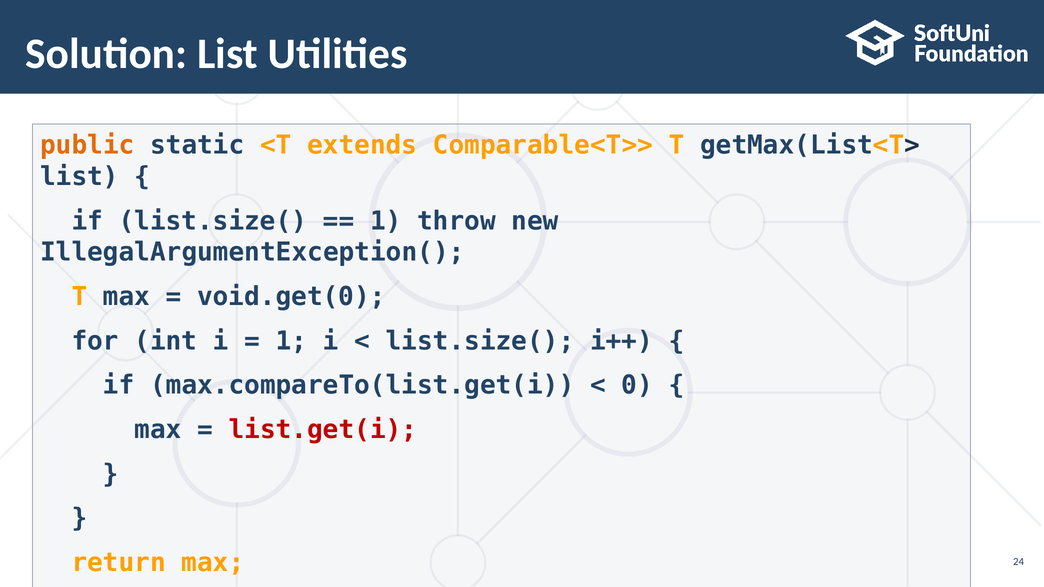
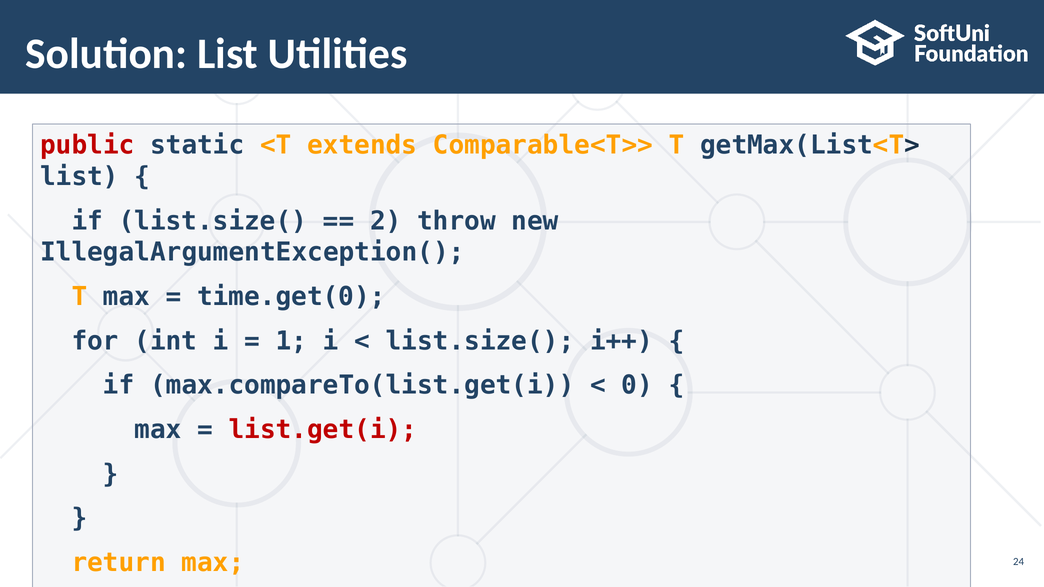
public colour: orange -> red (87, 145)
1: 1 -> 2 (386, 221)
void.get(0: void.get(0 -> time.get(0 (291, 297)
